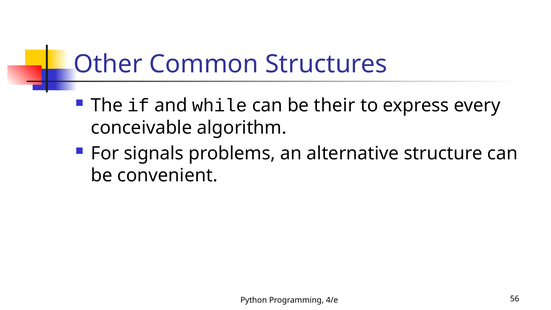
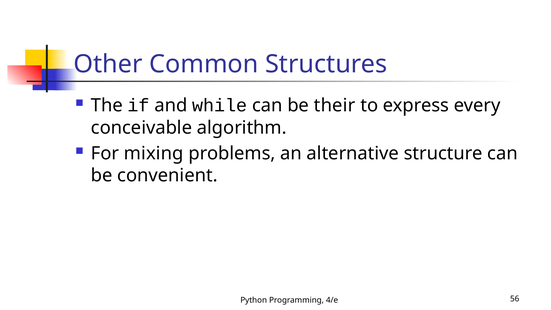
signals: signals -> mixing (154, 153)
